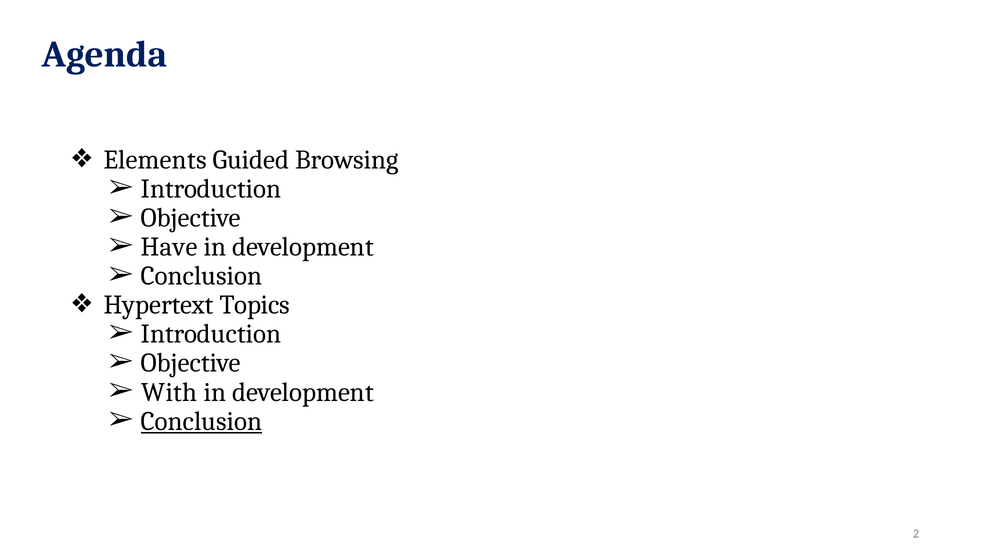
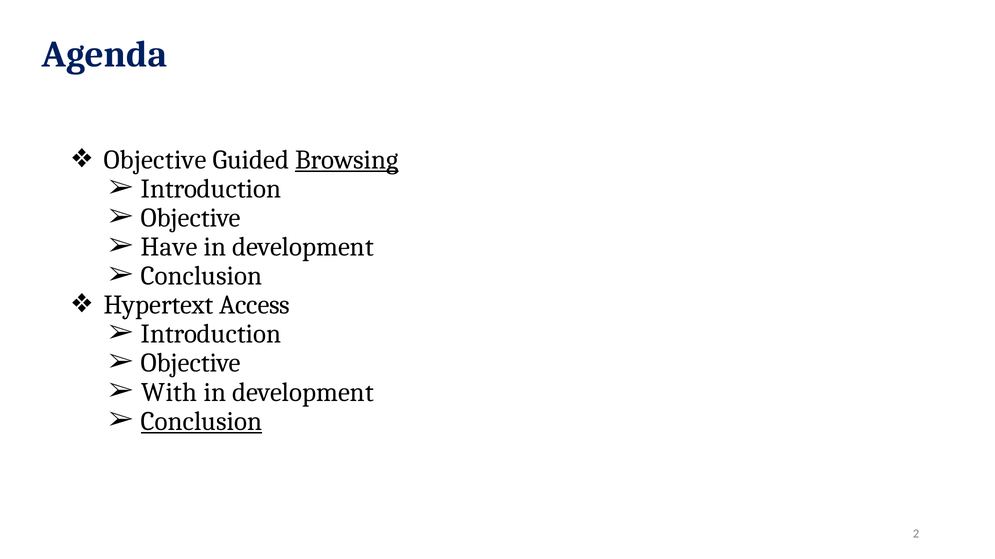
Elements: Elements -> Objective (155, 160)
Browsing underline: none -> present (347, 160)
Topics: Topics -> Access (255, 305)
